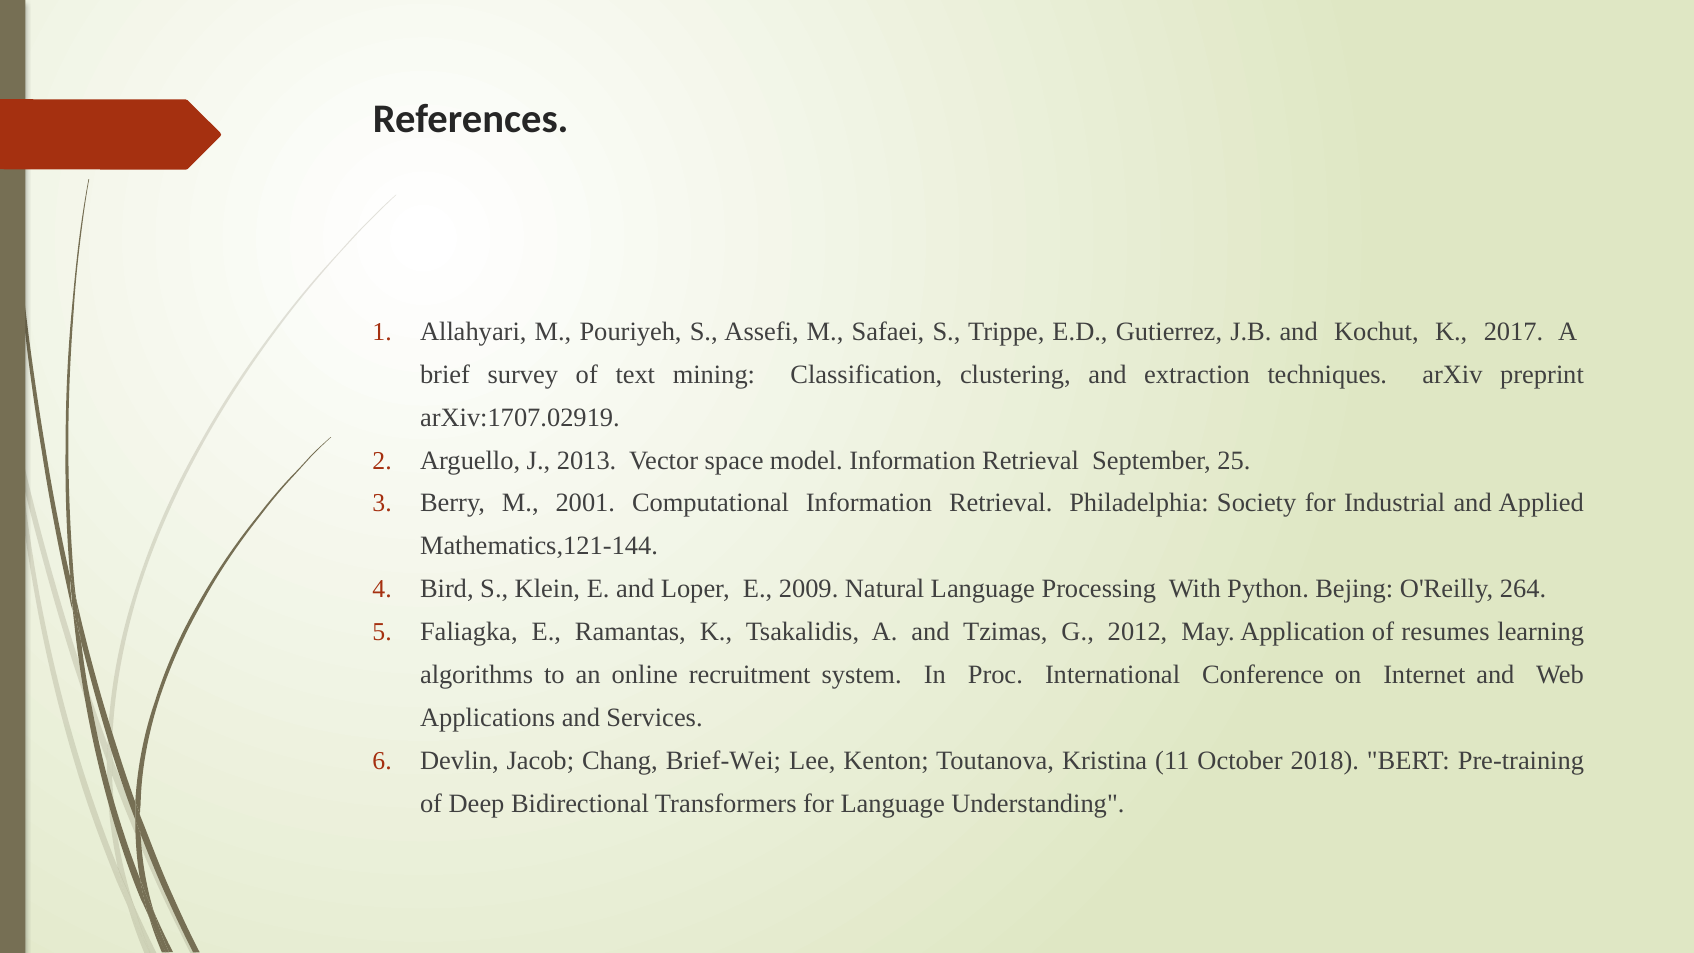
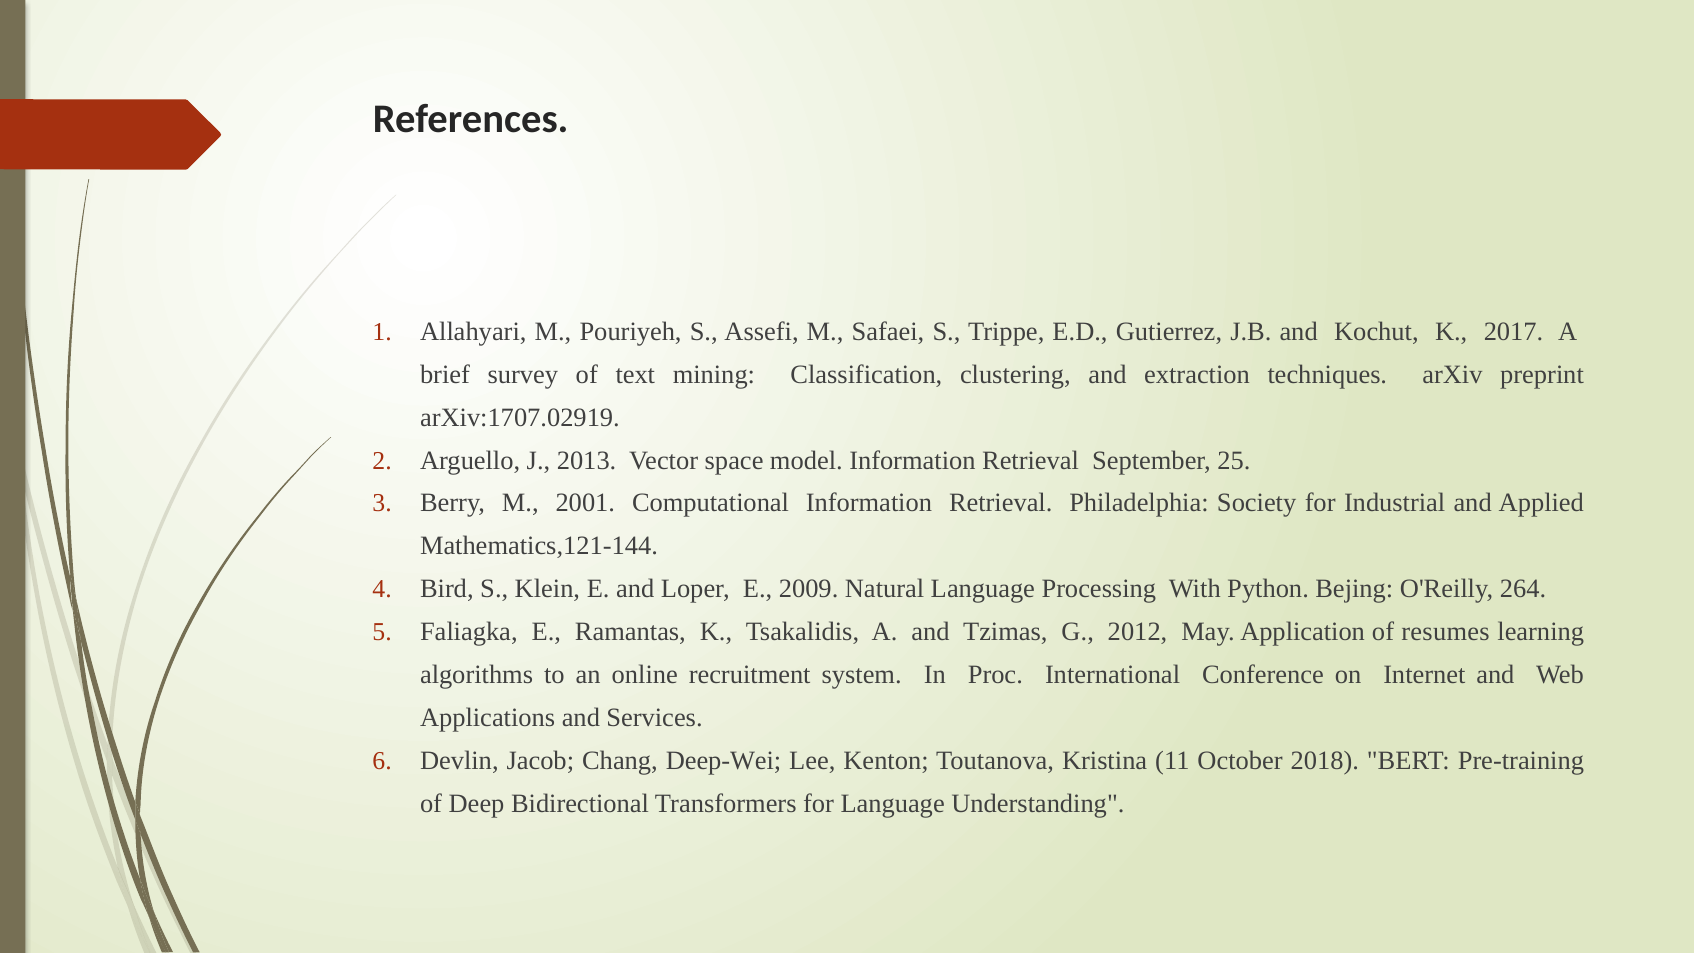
Brief-Wei: Brief-Wei -> Deep-Wei (724, 760)
